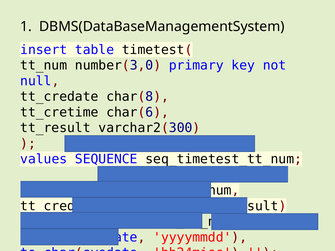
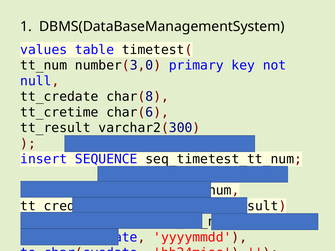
insert: insert -> values (44, 50)
values: values -> insert (44, 159)
